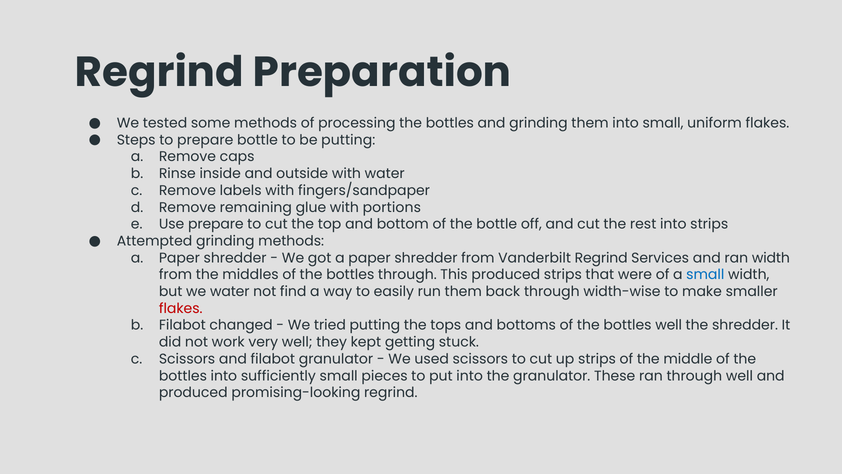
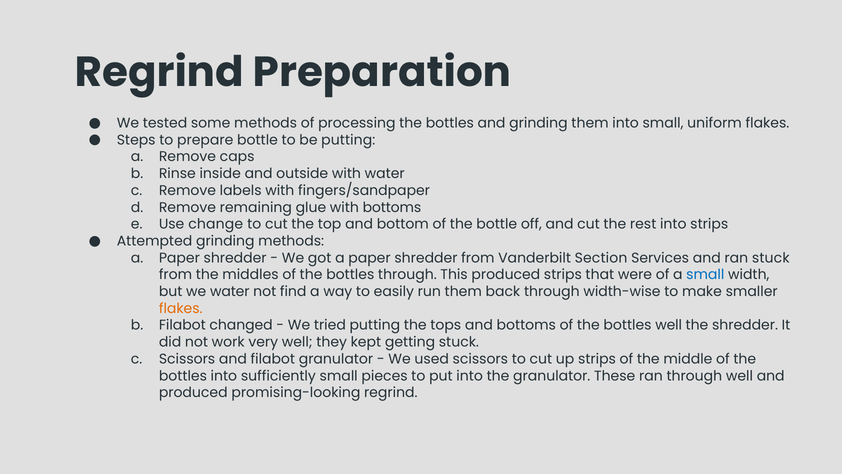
with portions: portions -> bottoms (392, 207)
Use prepare: prepare -> change (216, 224)
Vanderbilt Regrind: Regrind -> Section (601, 258)
ran width: width -> stuck (771, 258)
flakes colour: red -> orange (181, 308)
